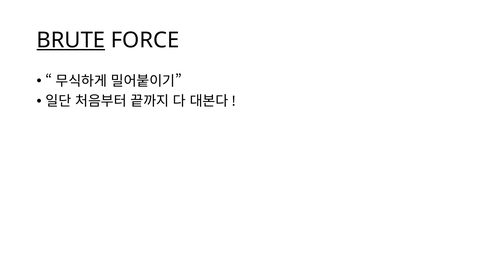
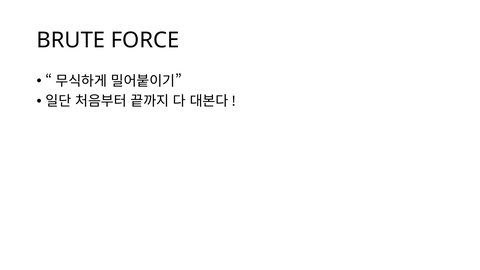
BRUTE underline: present -> none (71, 40)
